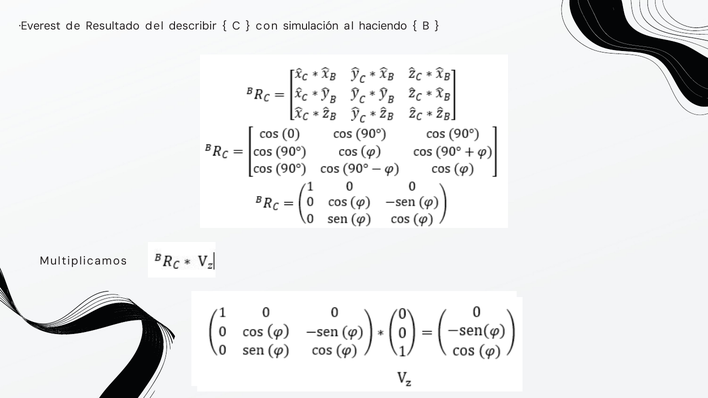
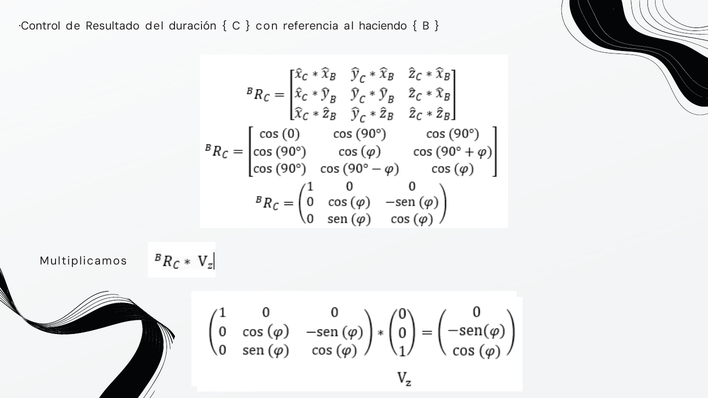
·Everest: ·Everest -> ·Control (40, 26)
describir: describir -> duración (193, 26)
simulación: simulación -> referencia (311, 26)
